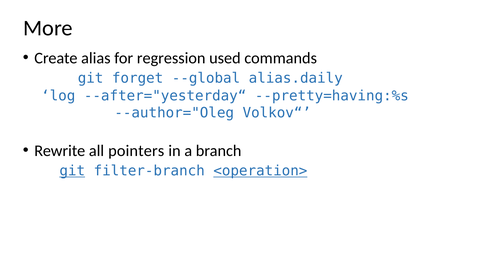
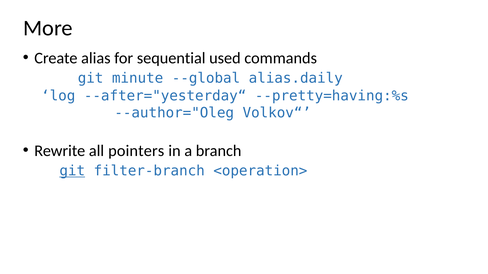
regression: regression -> sequential (171, 58)
forget: forget -> minute (138, 78)
<operation> underline: present -> none (260, 171)
